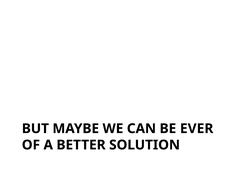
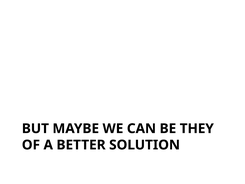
EVER: EVER -> THEY (197, 128)
